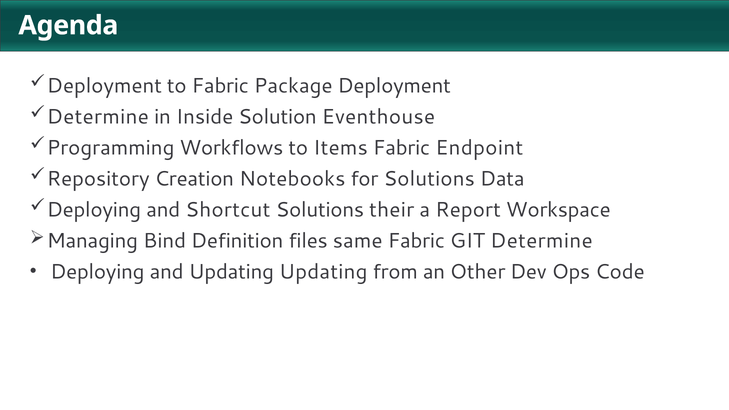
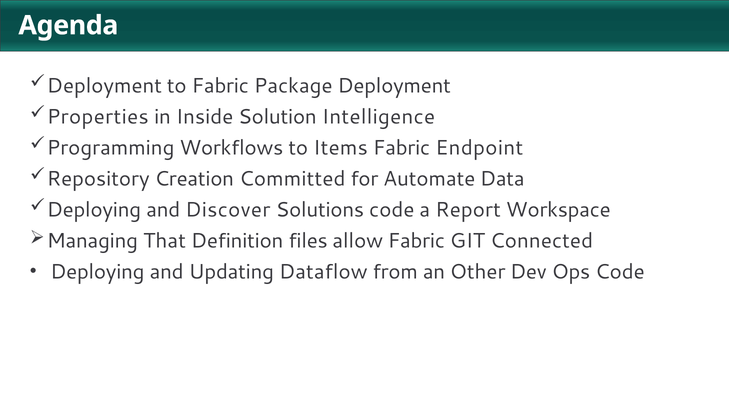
Determine: Determine -> Properties (98, 117)
Eventhouse: Eventhouse -> Intelligence (378, 117)
Notebooks: Notebooks -> Committed (292, 179)
for Solutions: Solutions -> Automate (429, 179)
Shortcut: Shortcut -> Discover (228, 210)
Solutions their: their -> code (392, 210)
Bind: Bind -> That (165, 241)
same: same -> allow (358, 241)
GIT Determine: Determine -> Connected (542, 241)
Updating Updating: Updating -> Dataflow (323, 272)
